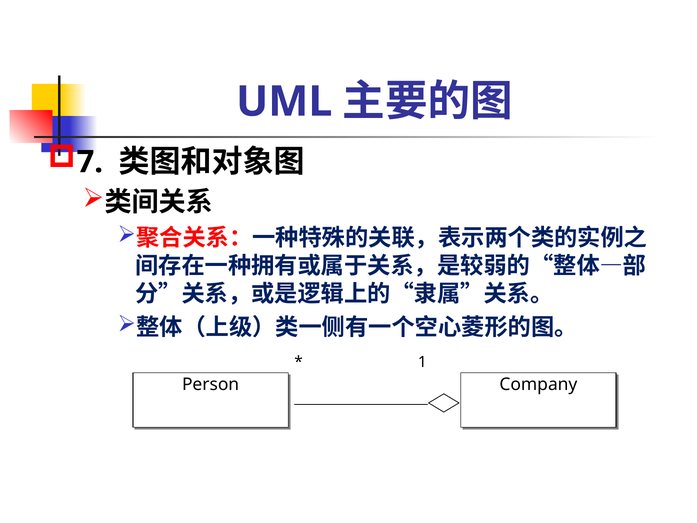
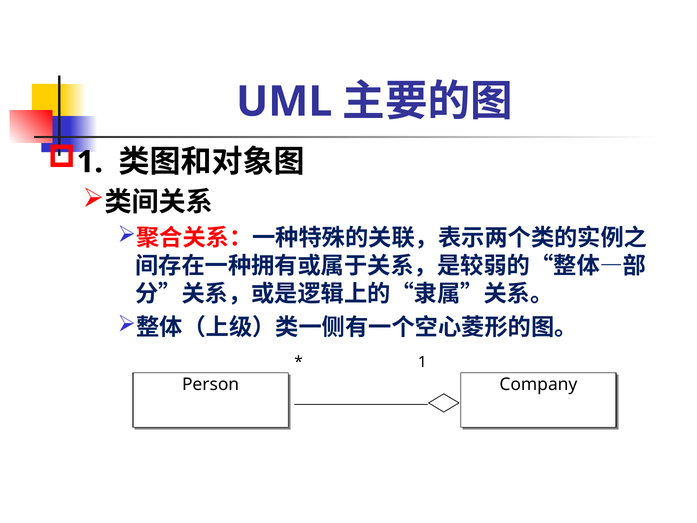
7: 7 -> 1 (90, 162)
